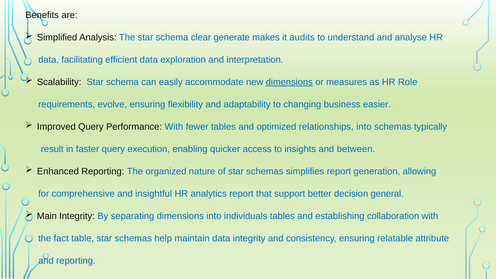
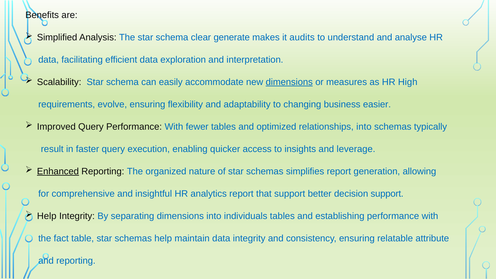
Role: Role -> High (408, 82)
between: between -> leverage (356, 149)
Enhanced underline: none -> present (58, 171)
decision general: general -> support (387, 194)
Main: Main -> Help (47, 216)
establishing collaboration: collaboration -> performance (393, 216)
